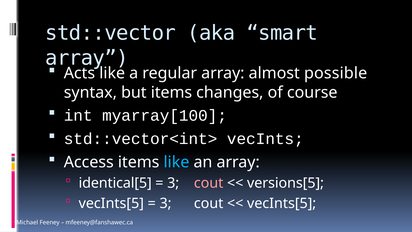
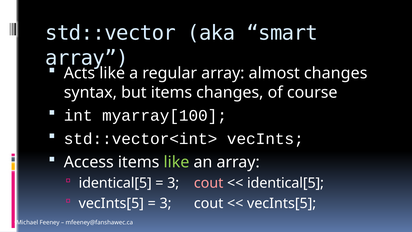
almost possible: possible -> changes (336, 73)
like colour: light blue -> light green (176, 162)
versions[5: versions[5 -> identical[5 (286, 183)
